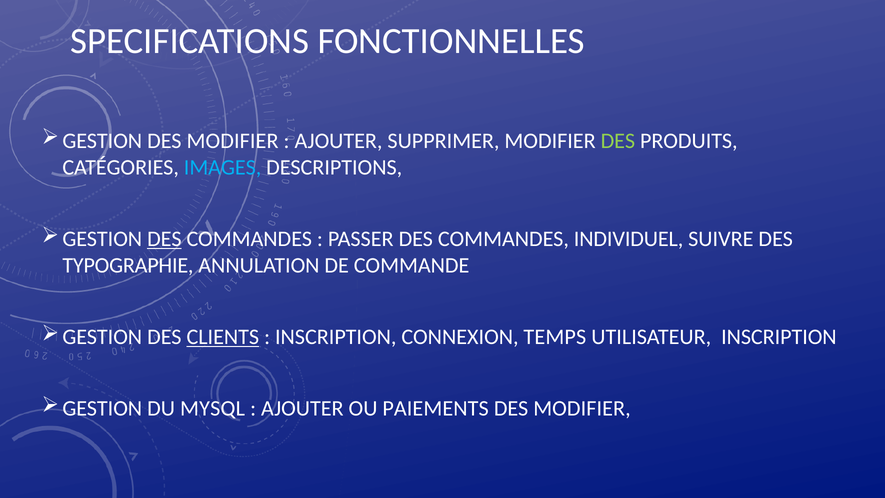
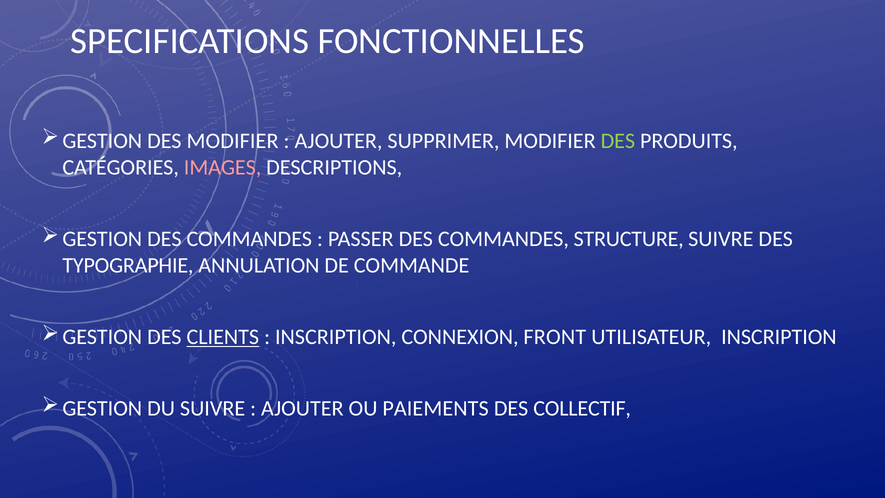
IMAGES colour: light blue -> pink (223, 167)
DES underline: present -> none (164, 239)
INDIVIDUEL: INDIVIDUEL -> STRUCTURE (629, 239)
TEMPS: TEMPS -> FRONT (555, 337)
DU MYSQL: MYSQL -> SUIVRE (213, 408)
MODIFIER: MODIFIER -> COLLECTIF (582, 408)
